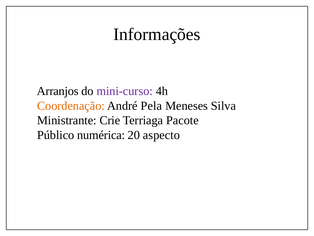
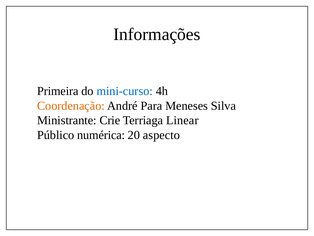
Arranjos: Arranjos -> Primeira (58, 91)
mini-curso colour: purple -> blue (125, 91)
Pela: Pela -> Para (151, 105)
Pacote: Pacote -> Linear (182, 120)
